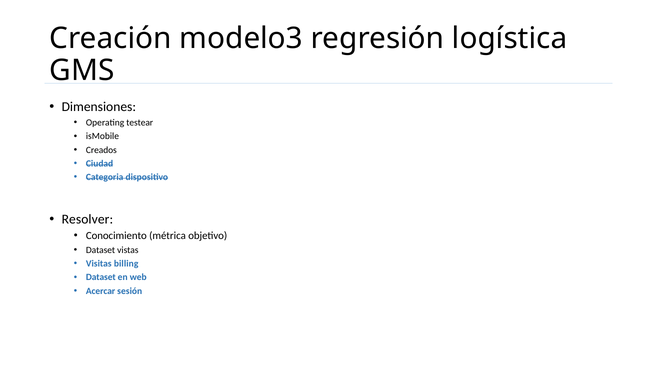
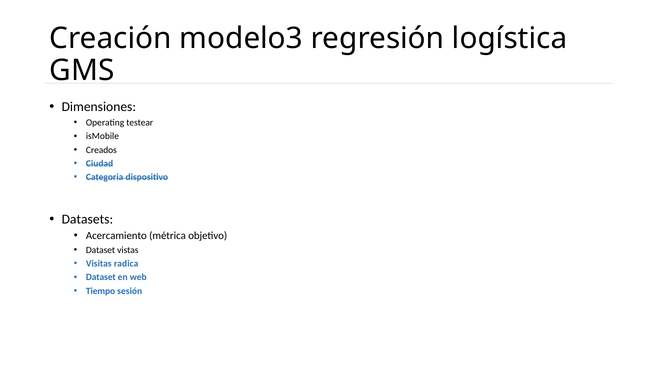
Resolver: Resolver -> Datasets (87, 219)
Conocimiento: Conocimiento -> Acercamiento (116, 236)
billing: billing -> radica (126, 264)
Acercar: Acercar -> Tiempo (101, 291)
